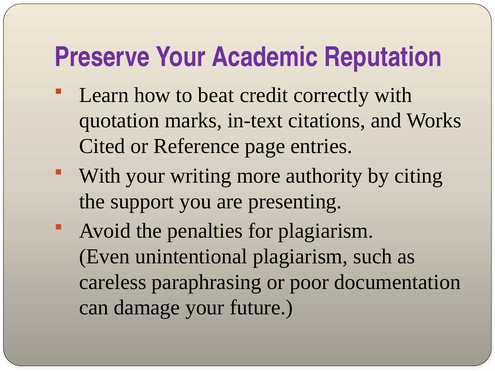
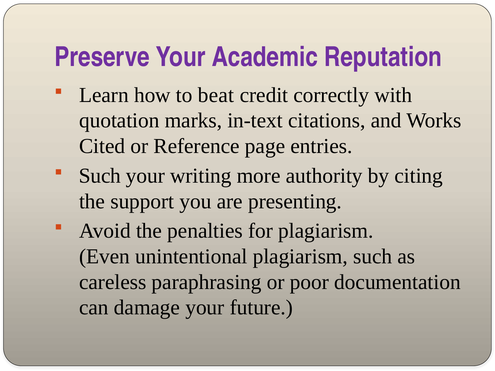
With: With -> Such (100, 176)
